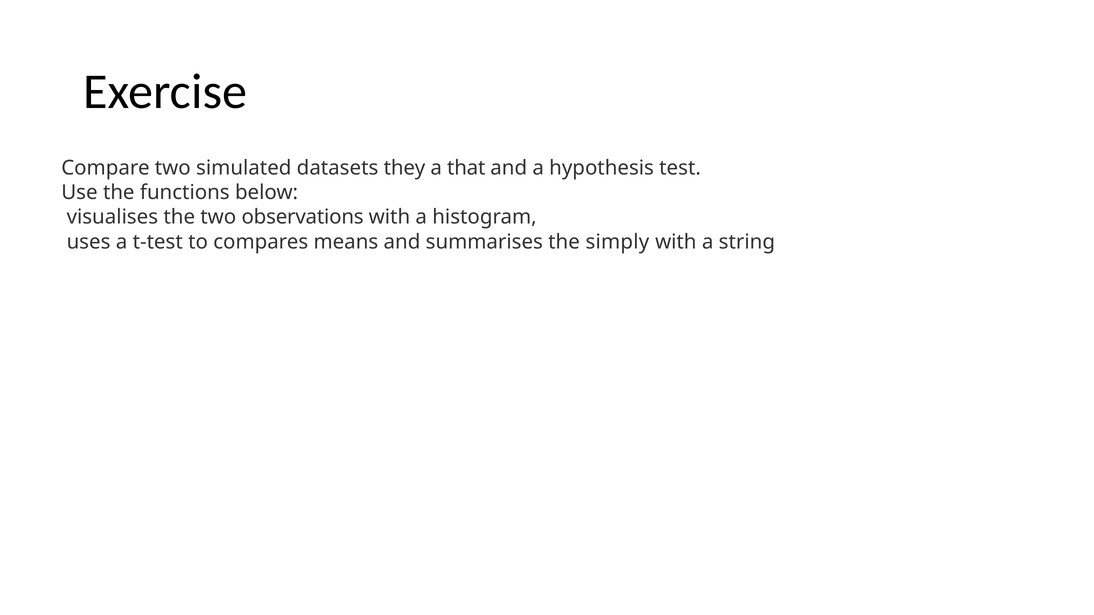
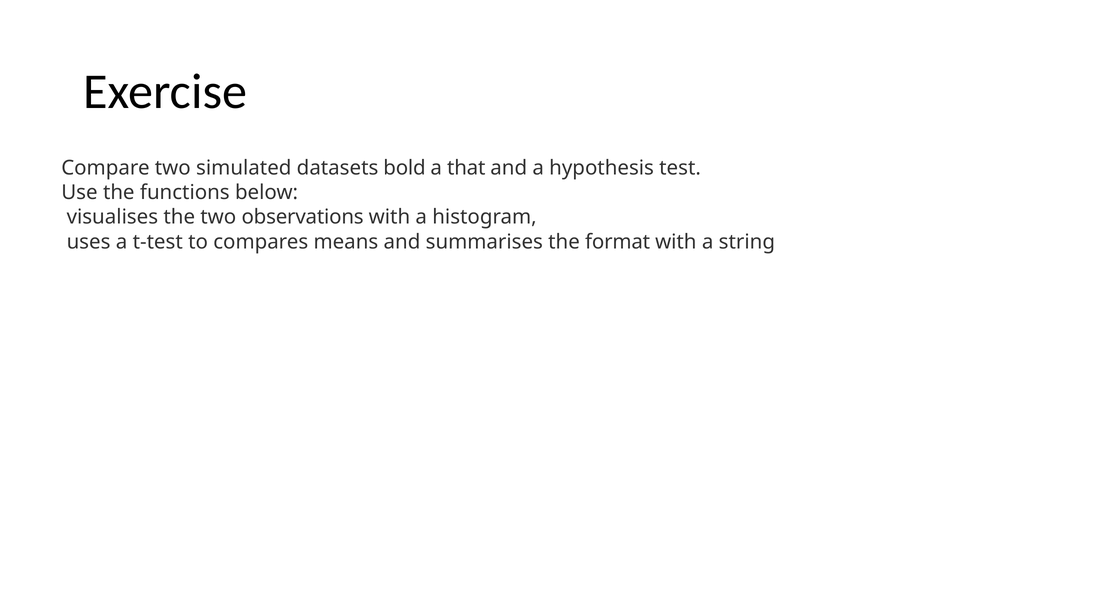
they: they -> bold (405, 168)
simply: simply -> format (618, 242)
